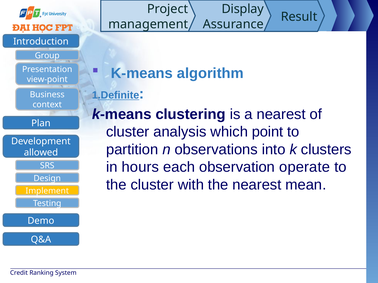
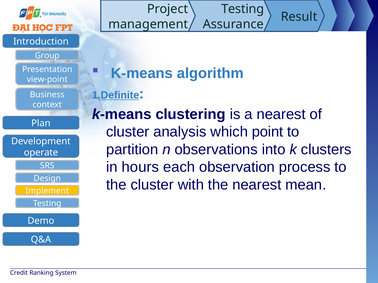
Display: Display -> Testing (243, 9)
allowed: allowed -> operate (41, 153)
operate: operate -> process (305, 167)
